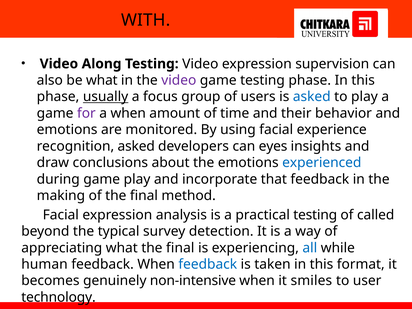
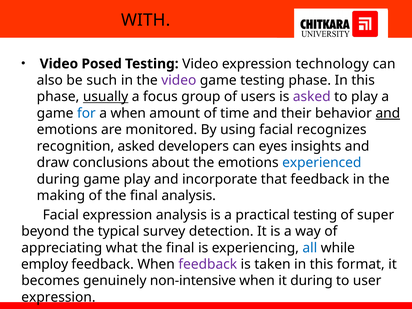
Along: Along -> Posed (102, 64)
supervision: supervision -> technology (332, 64)
be what: what -> such (102, 80)
asked colour: blue -> purple (312, 97)
for colour: purple -> blue (86, 113)
and underline: none -> present (388, 113)
experience: experience -> recognizes (332, 130)
final method: method -> analysis (189, 196)
called: called -> super (376, 215)
human: human -> employ (45, 264)
feedback colour: blue -> purple (208, 264)
it smiles: smiles -> during (312, 281)
technology: technology -> expression (58, 297)
